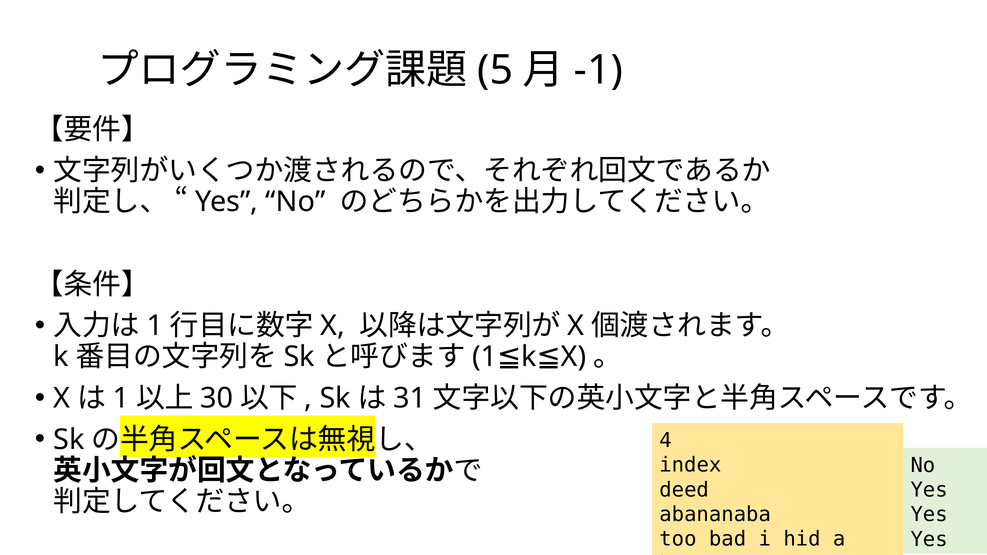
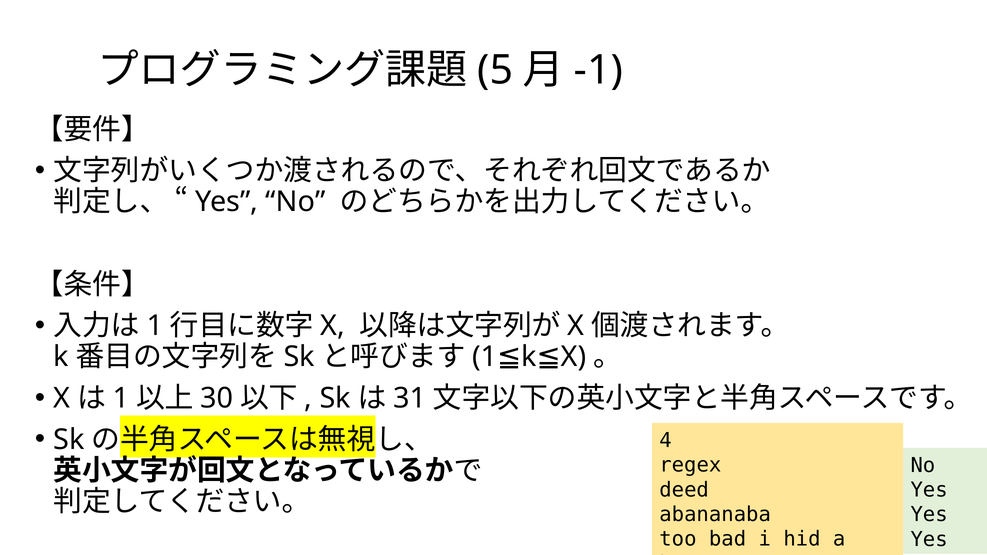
index: index -> regex (690, 465)
